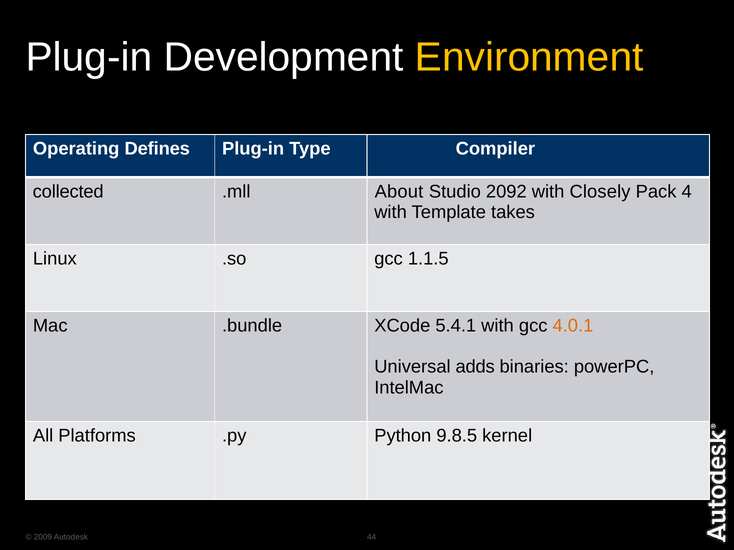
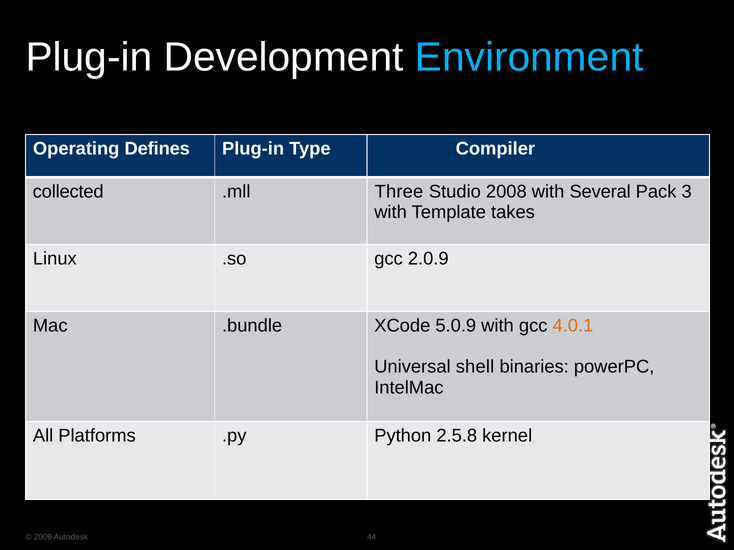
Environment colour: yellow -> light blue (529, 57)
About: About -> Three (399, 192)
2092: 2092 -> 2008 (506, 192)
Closely: Closely -> Several (600, 192)
4: 4 -> 3 (687, 192)
1.1.5: 1.1.5 -> 2.0.9 (428, 259)
5.4.1: 5.4.1 -> 5.0.9 (456, 326)
adds: adds -> shell (475, 367)
9.8.5: 9.8.5 -> 2.5.8 (457, 436)
